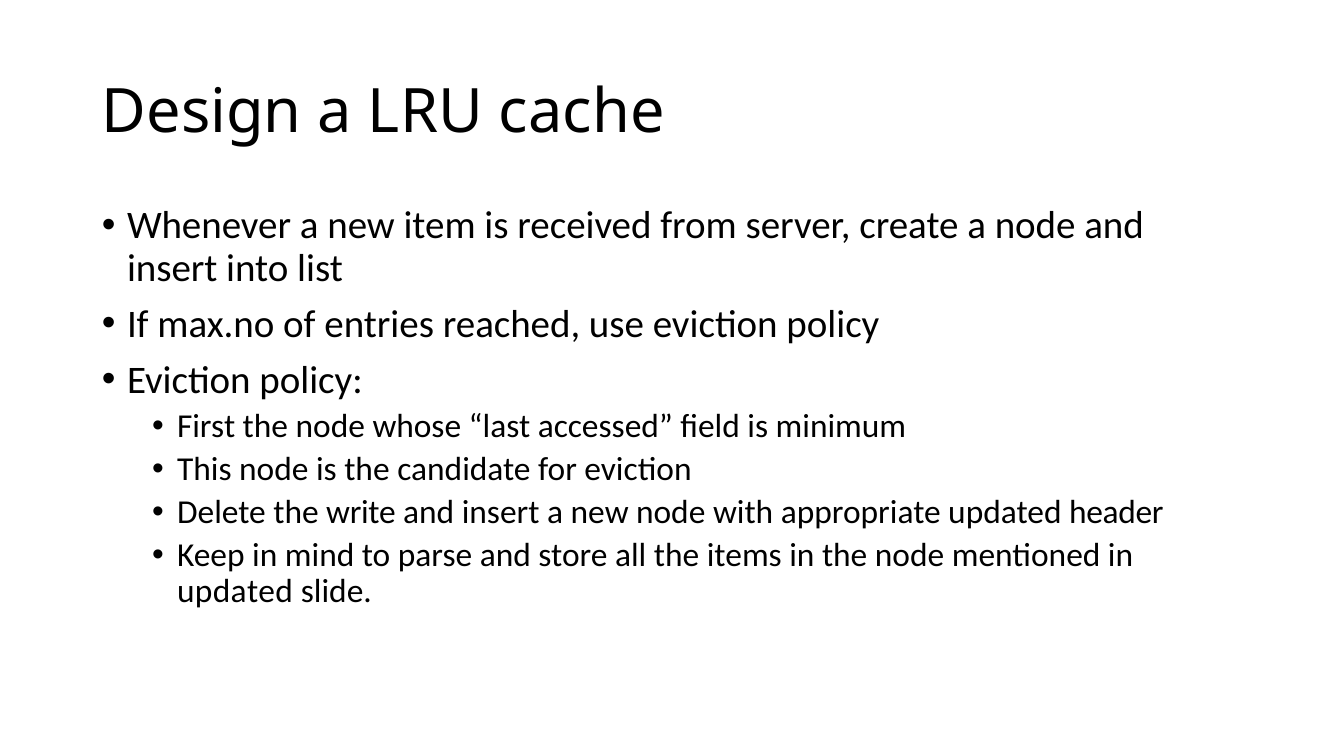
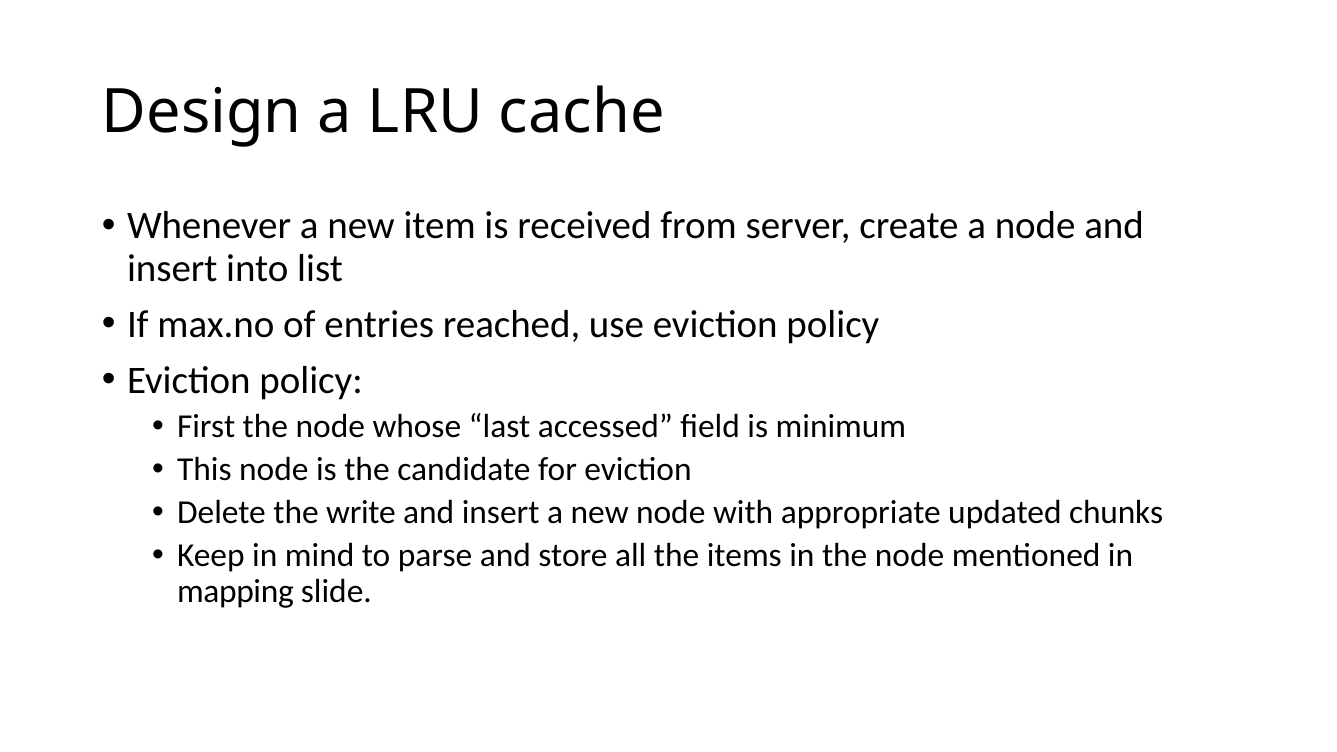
header: header -> chunks (1116, 512)
updated: updated -> mapping (235, 592)
